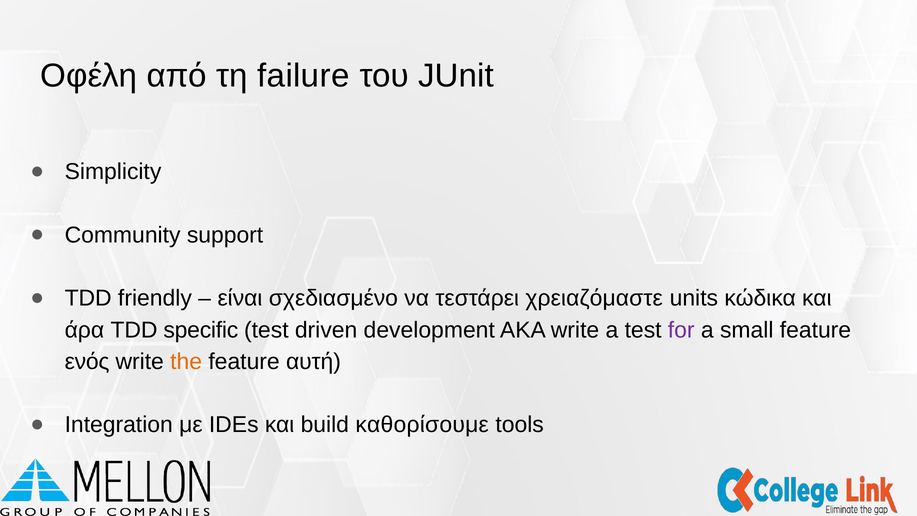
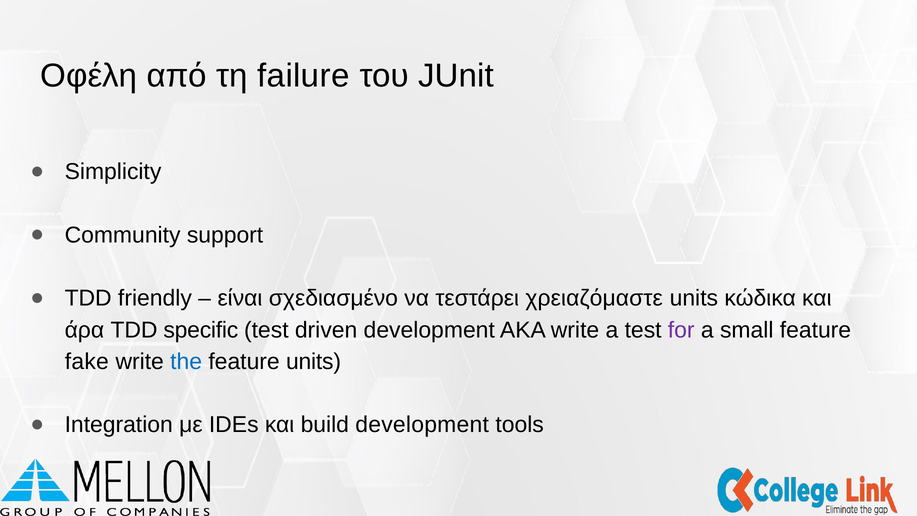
ενός: ενός -> fake (87, 361)
the colour: orange -> blue (186, 361)
feature αυτή: αυτή -> units (314, 361)
build καθορίσουμε: καθορίσουμε -> development (422, 425)
